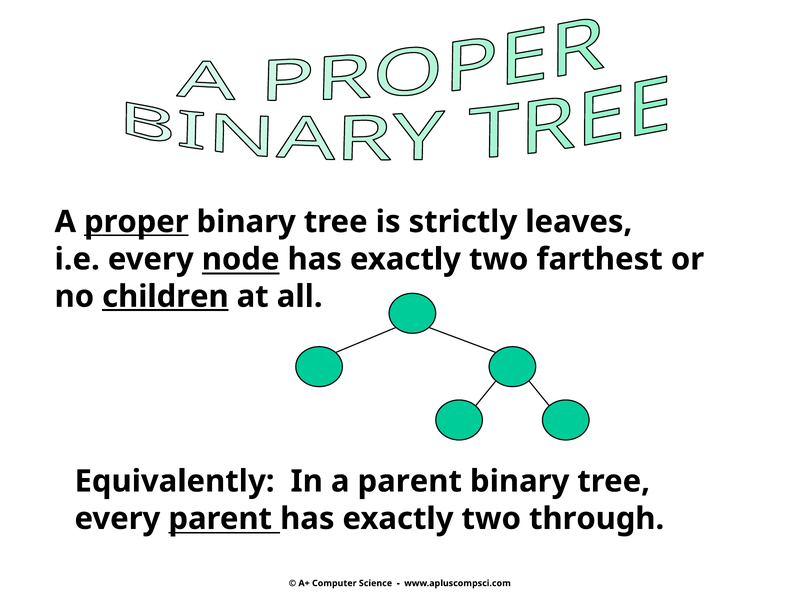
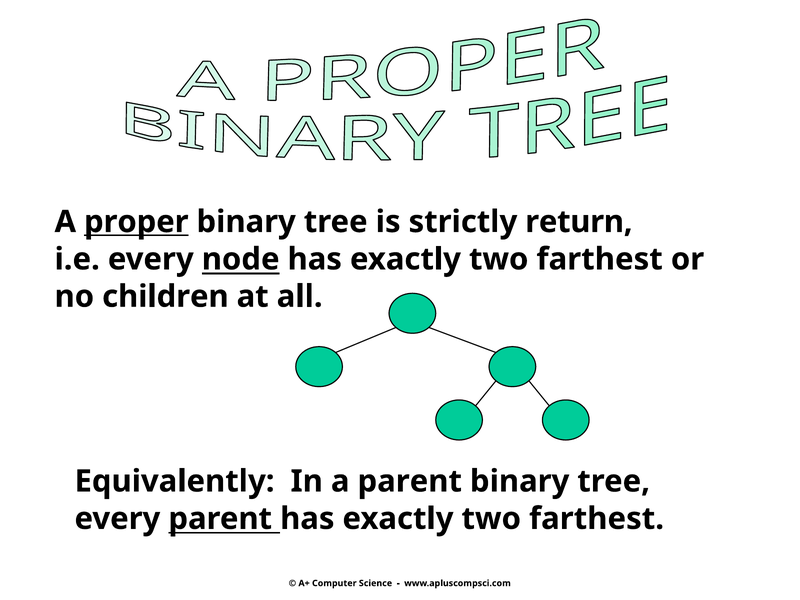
leaves: leaves -> return (579, 222)
children underline: present -> none (165, 297)
through: through -> farthest (597, 519)
